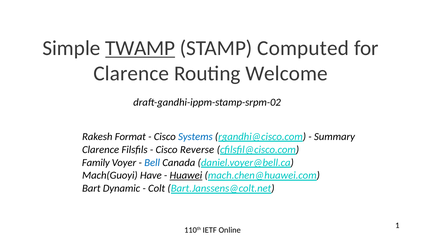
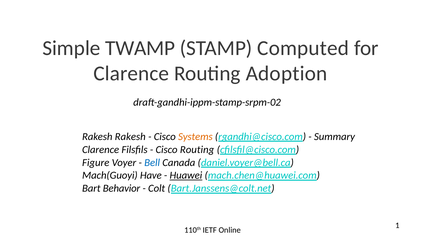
TWAMP underline: present -> none (140, 48)
Welcome: Welcome -> Adoption (287, 74)
Rakesh Format: Format -> Rakesh (130, 137)
Systems colour: blue -> orange (195, 137)
Cisco Reverse: Reverse -> Routing (197, 150)
Family: Family -> Figure (96, 163)
Dynamic: Dynamic -> Behavior (122, 189)
